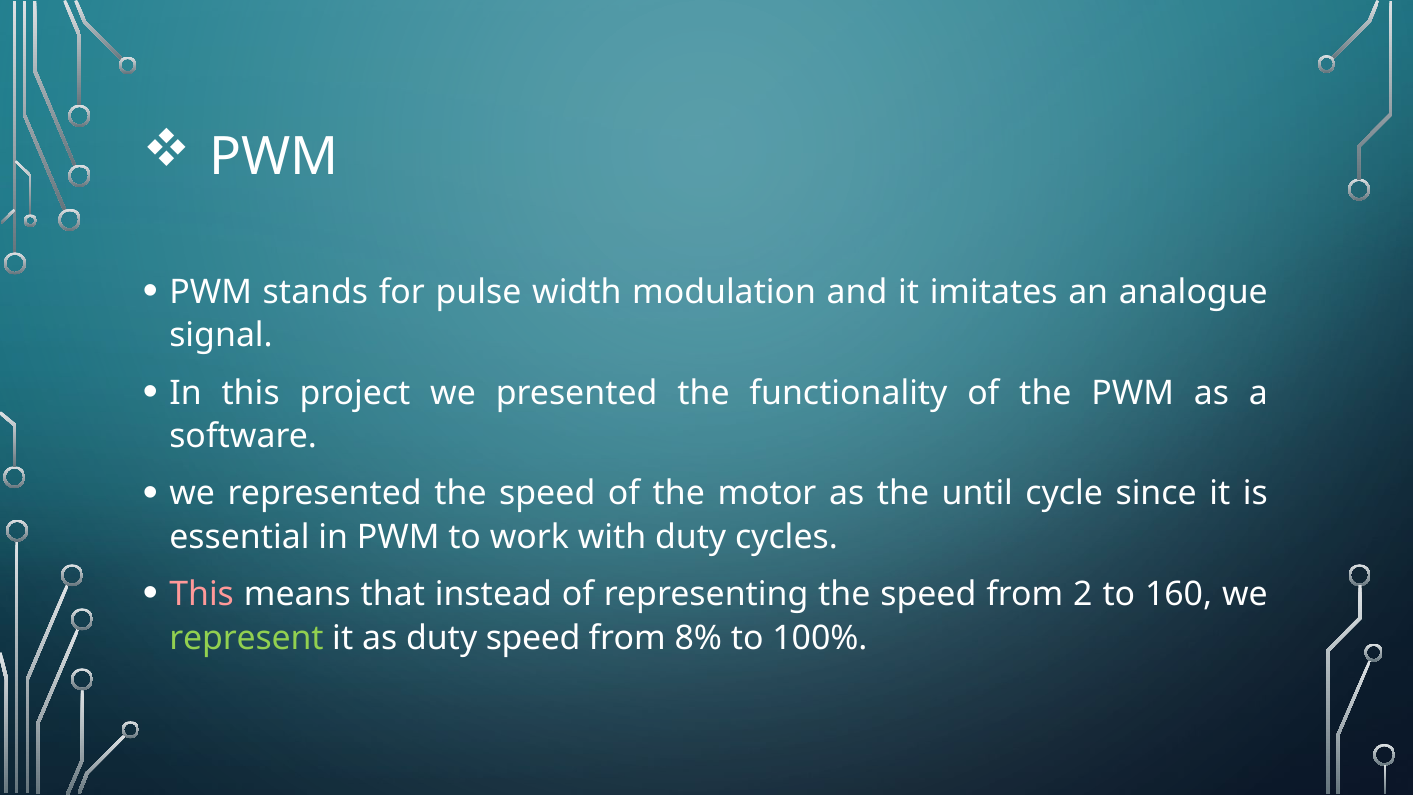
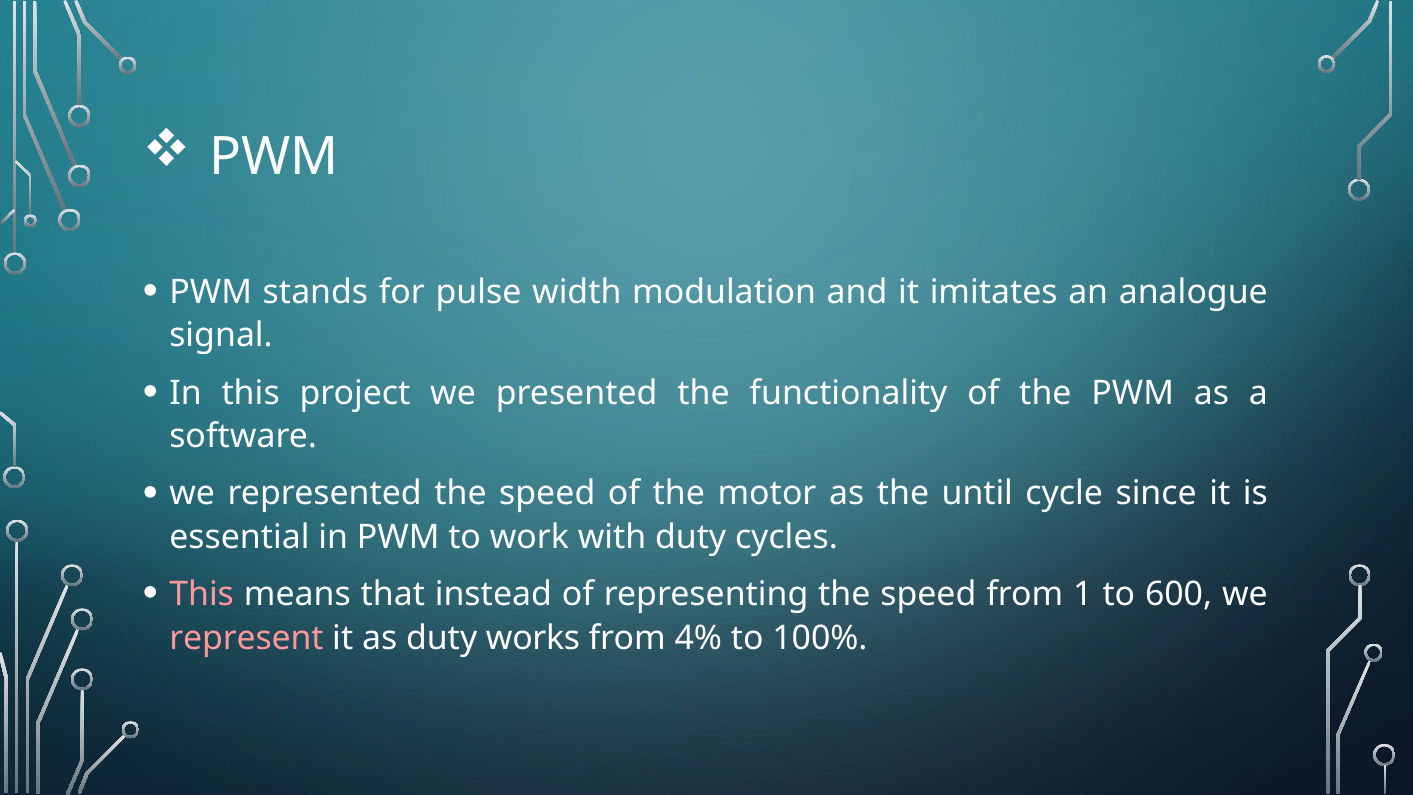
2: 2 -> 1 (1083, 594)
160: 160 -> 600 (1179, 594)
represent colour: light green -> pink (247, 638)
duty speed: speed -> works (533, 638)
8%: 8% -> 4% (698, 638)
